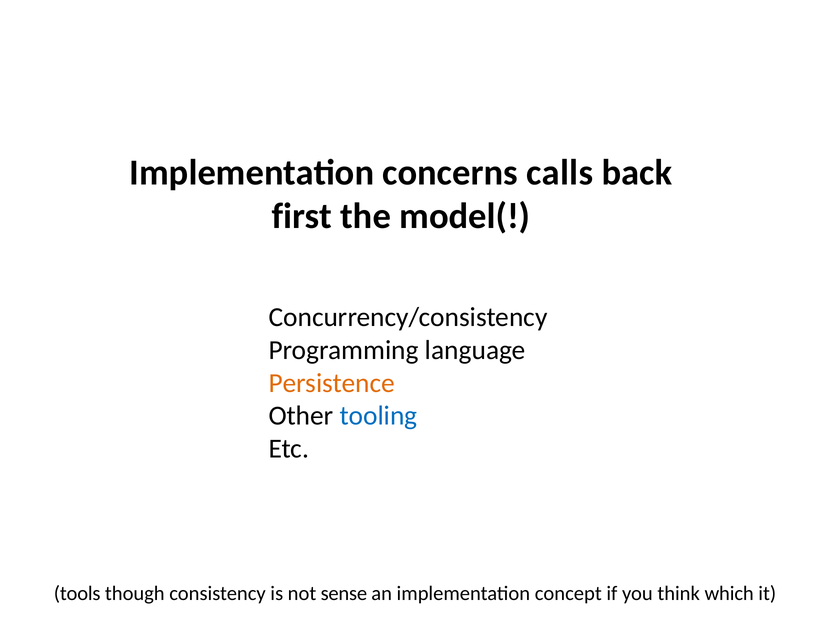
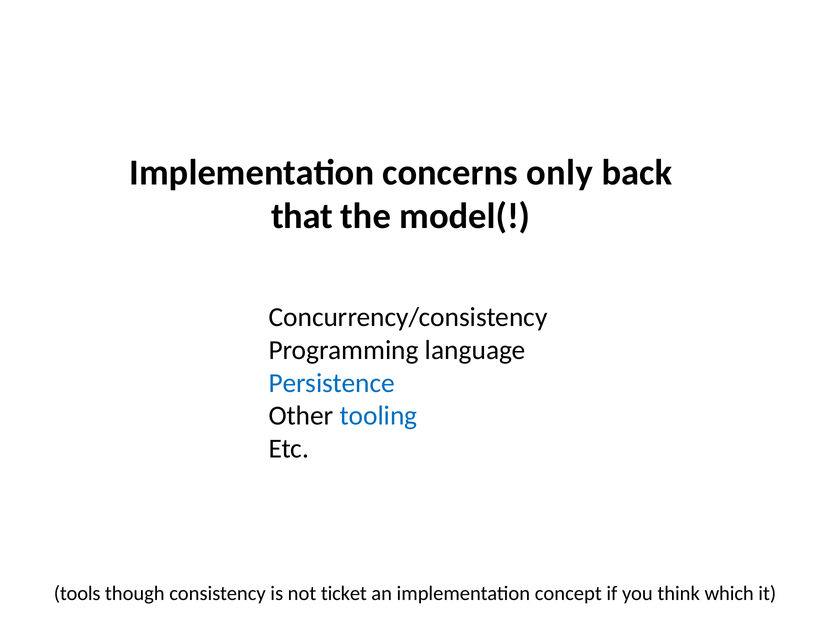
calls: calls -> only (560, 173)
first: first -> that (302, 216)
Persistence colour: orange -> blue (332, 383)
sense: sense -> ticket (344, 594)
